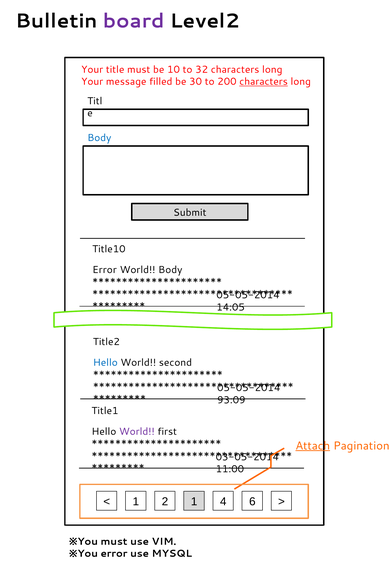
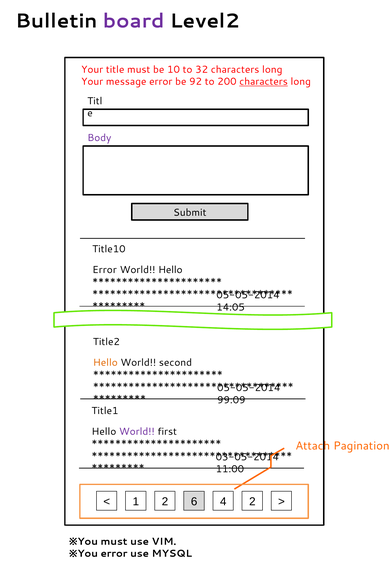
message filled: filled -> error (161, 82)
30: 30 -> 92 (196, 82)
Body colour: blue -> purple (99, 138)
World Body: Body -> Hello (170, 270)
Hello colour: blue -> orange (105, 363)
93:09: 93:09 -> 99:09 (231, 401)
Attach underline: present -> none (313, 446)
2 1: 1 -> 6 (194, 502)
4 6: 6 -> 2 (252, 502)
